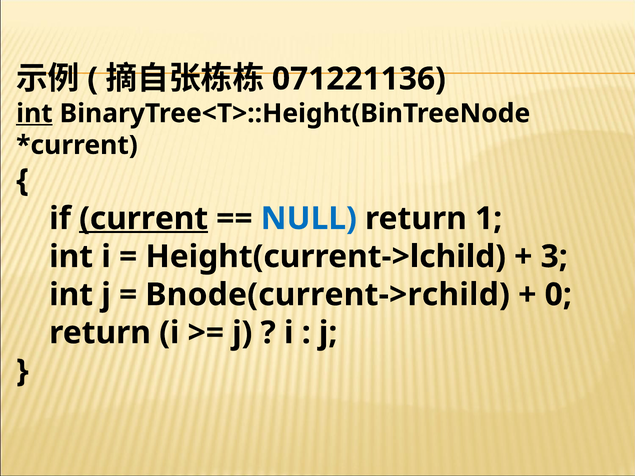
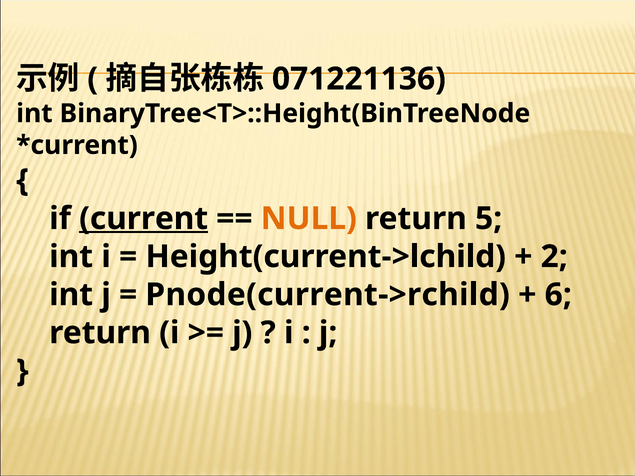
int underline: present -> none (34, 113)
NULL colour: blue -> orange (309, 219)
1: 1 -> 5 (489, 219)
3: 3 -> 2 (554, 257)
Bnode(current->rchild: Bnode(current->rchild -> Pnode(current->rchild (328, 295)
0: 0 -> 6 (558, 295)
